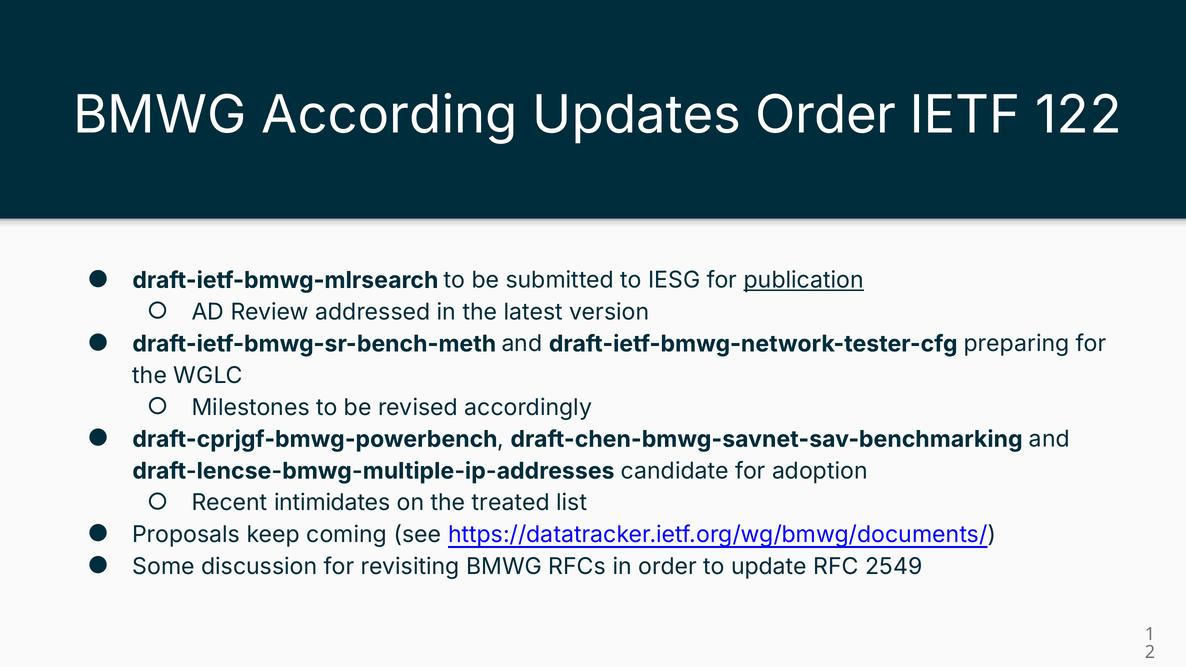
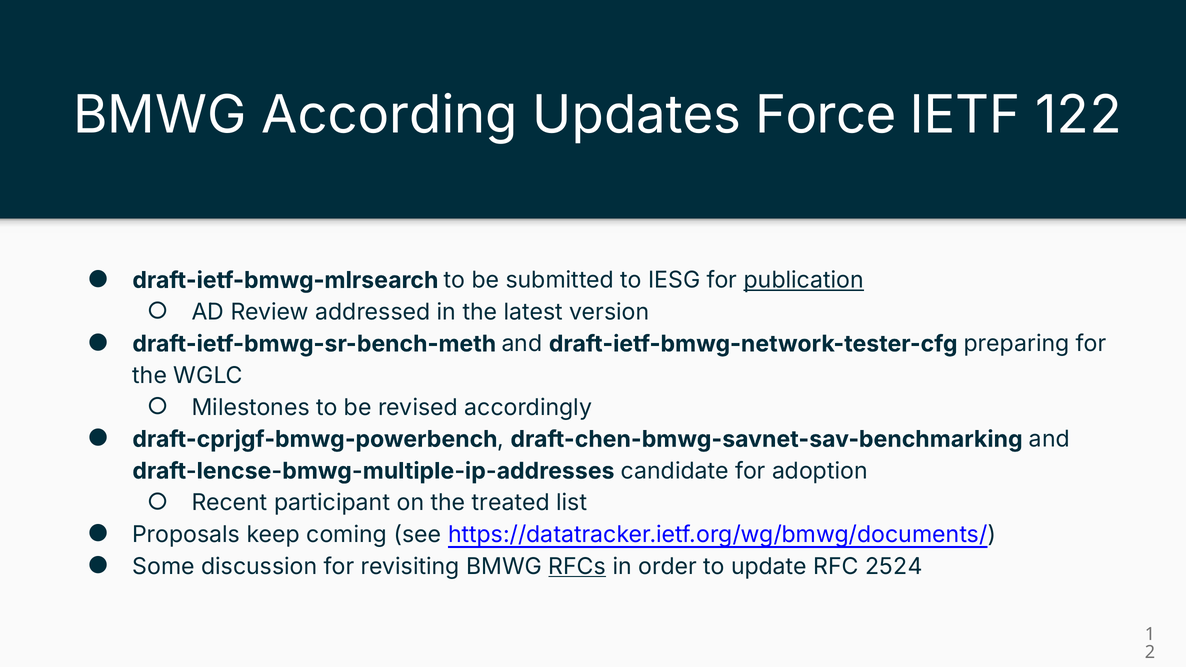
Updates Order: Order -> Force (826, 115)
intimidates: intimidates -> participant (332, 503)
RFCs underline: none -> present (577, 567)
2549: 2549 -> 2524 (894, 567)
